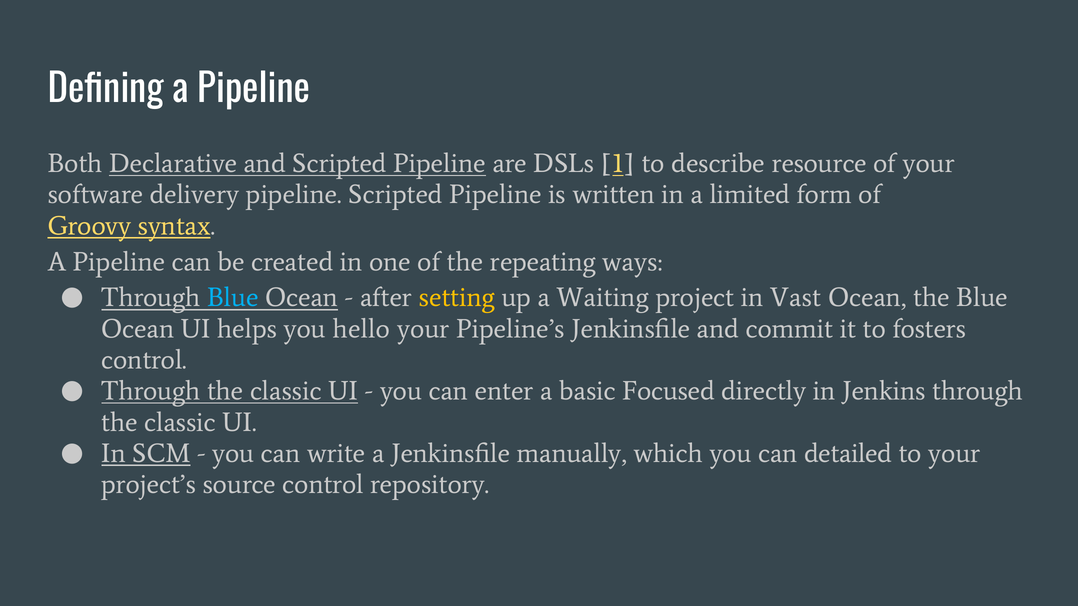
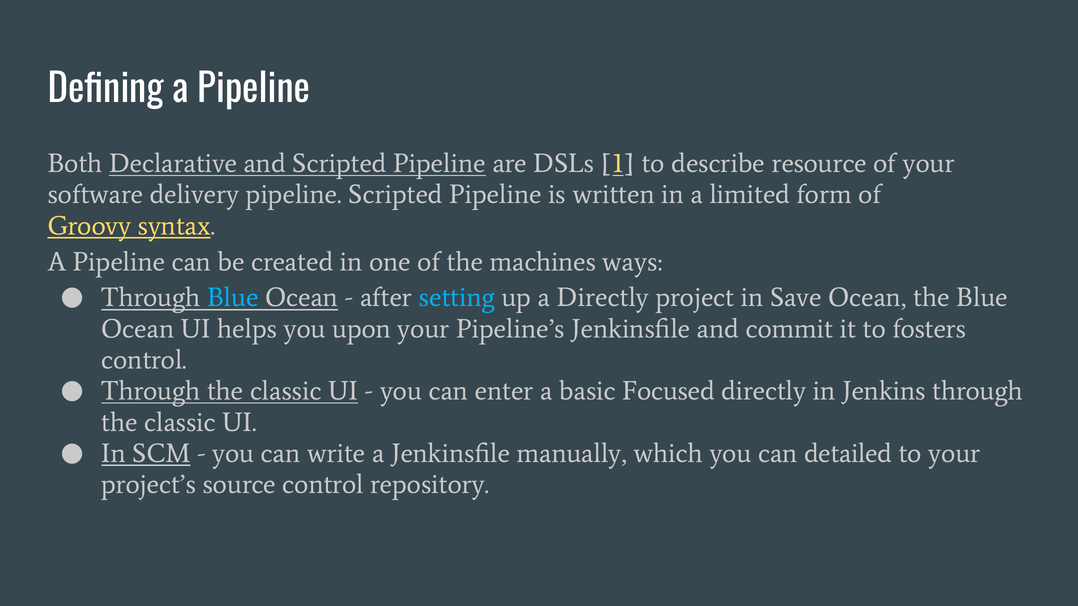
repeating: repeating -> machines (543, 262)
setting colour: yellow -> light blue (457, 298)
a Waiting: Waiting -> Directly (603, 298)
Vast: Vast -> Save (796, 298)
hello: hello -> upon (362, 329)
